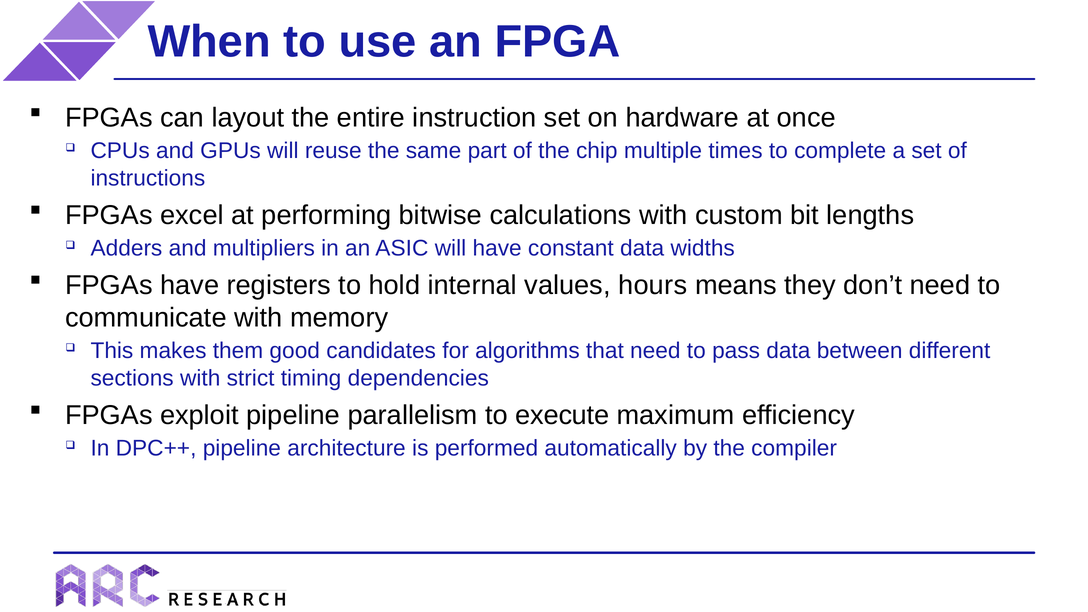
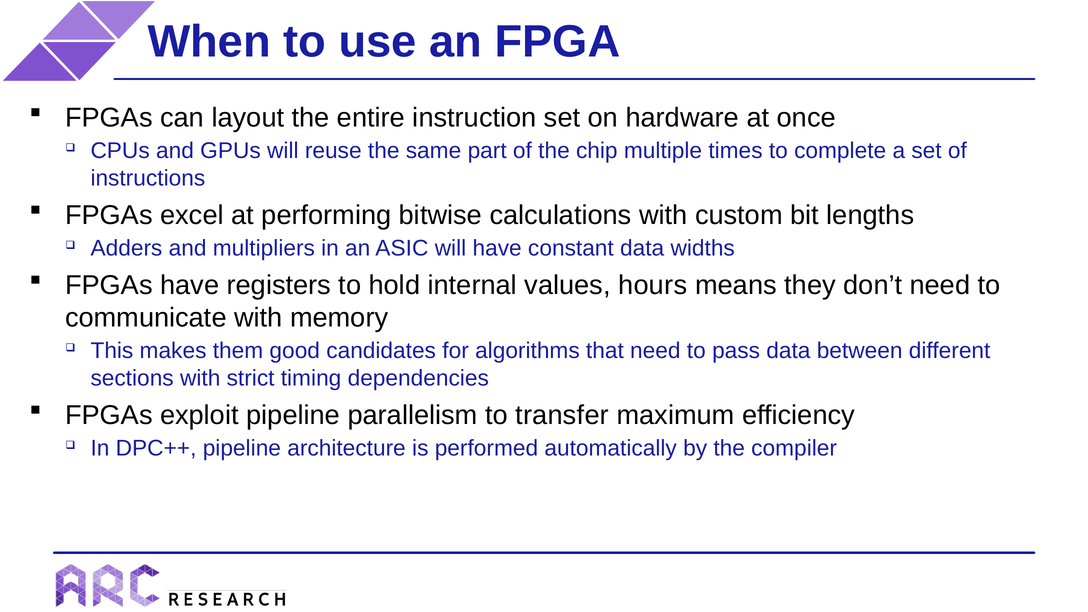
execute: execute -> transfer (562, 415)
